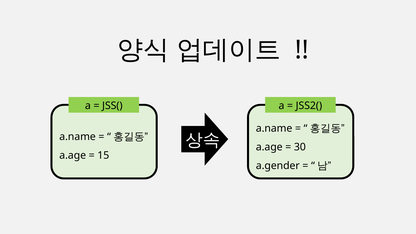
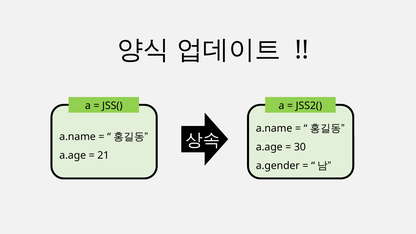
15: 15 -> 21 (103, 155)
